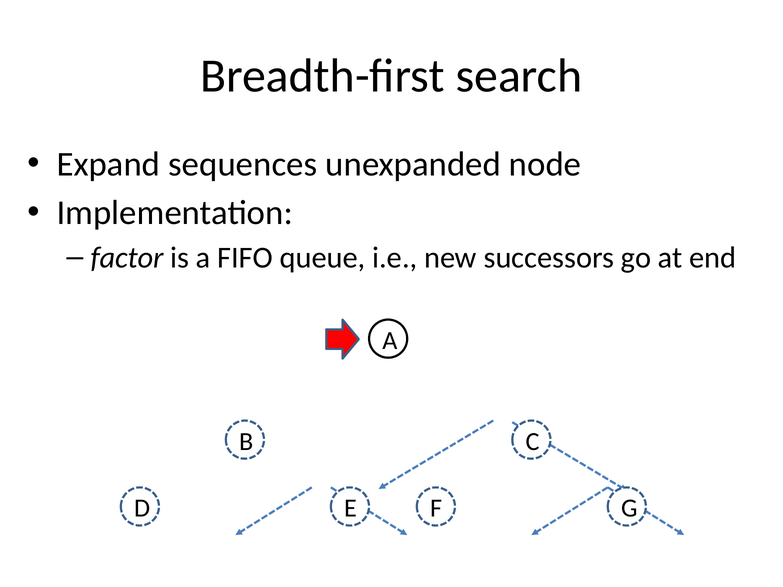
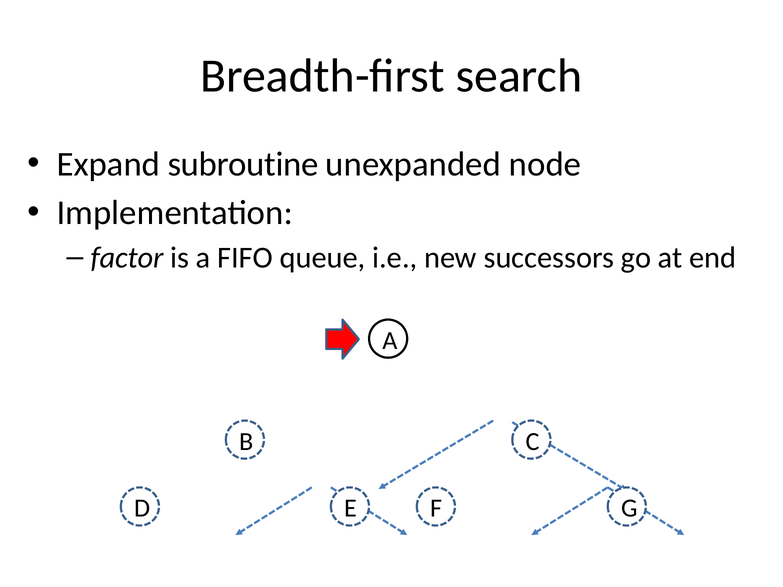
sequences: sequences -> subroutine (243, 164)
